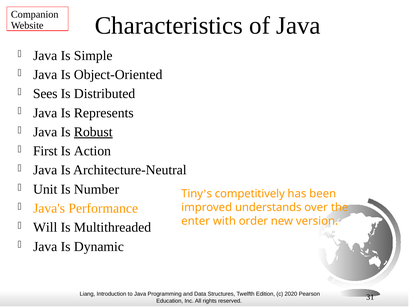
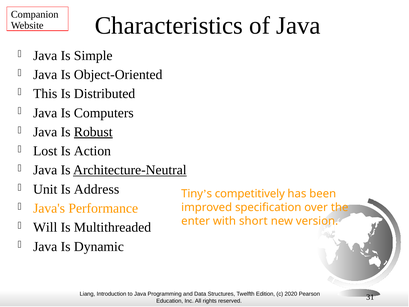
Sees: Sees -> This (45, 94)
Represents: Represents -> Computers (104, 113)
First: First -> Lost (45, 151)
Architecture-Neutral underline: none -> present (130, 170)
Number: Number -> Address (97, 189)
understands: understands -> specification (268, 207)
order: order -> short (253, 221)
